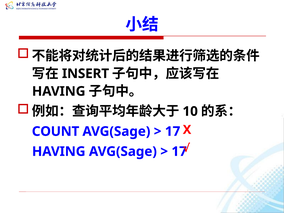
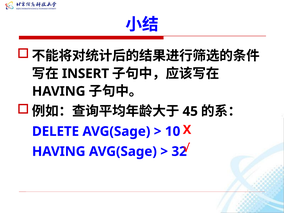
10: 10 -> 45 (190, 111)
COUNT: COUNT -> DELETE (56, 131)
17: 17 -> 10 (173, 131)
17: 17 -> 32 (179, 151)
